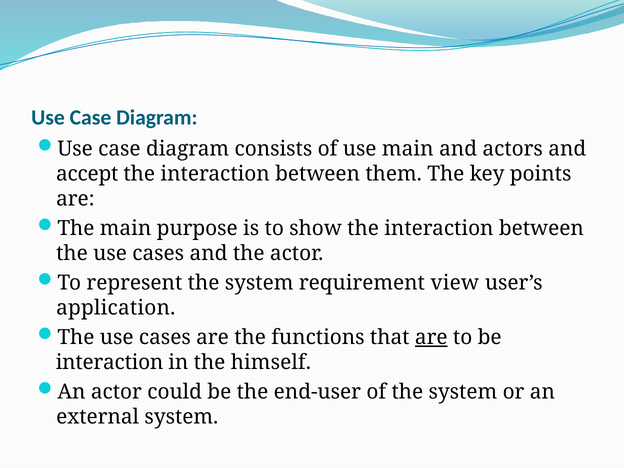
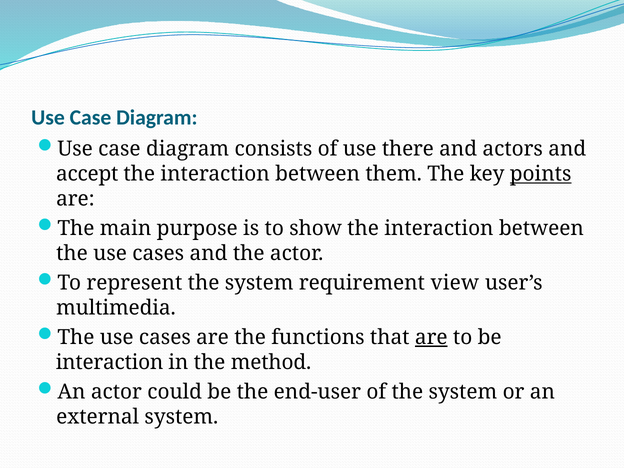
use main: main -> there (408, 149)
points underline: none -> present (541, 174)
application: application -> multimedia (116, 308)
himself: himself -> method (271, 362)
